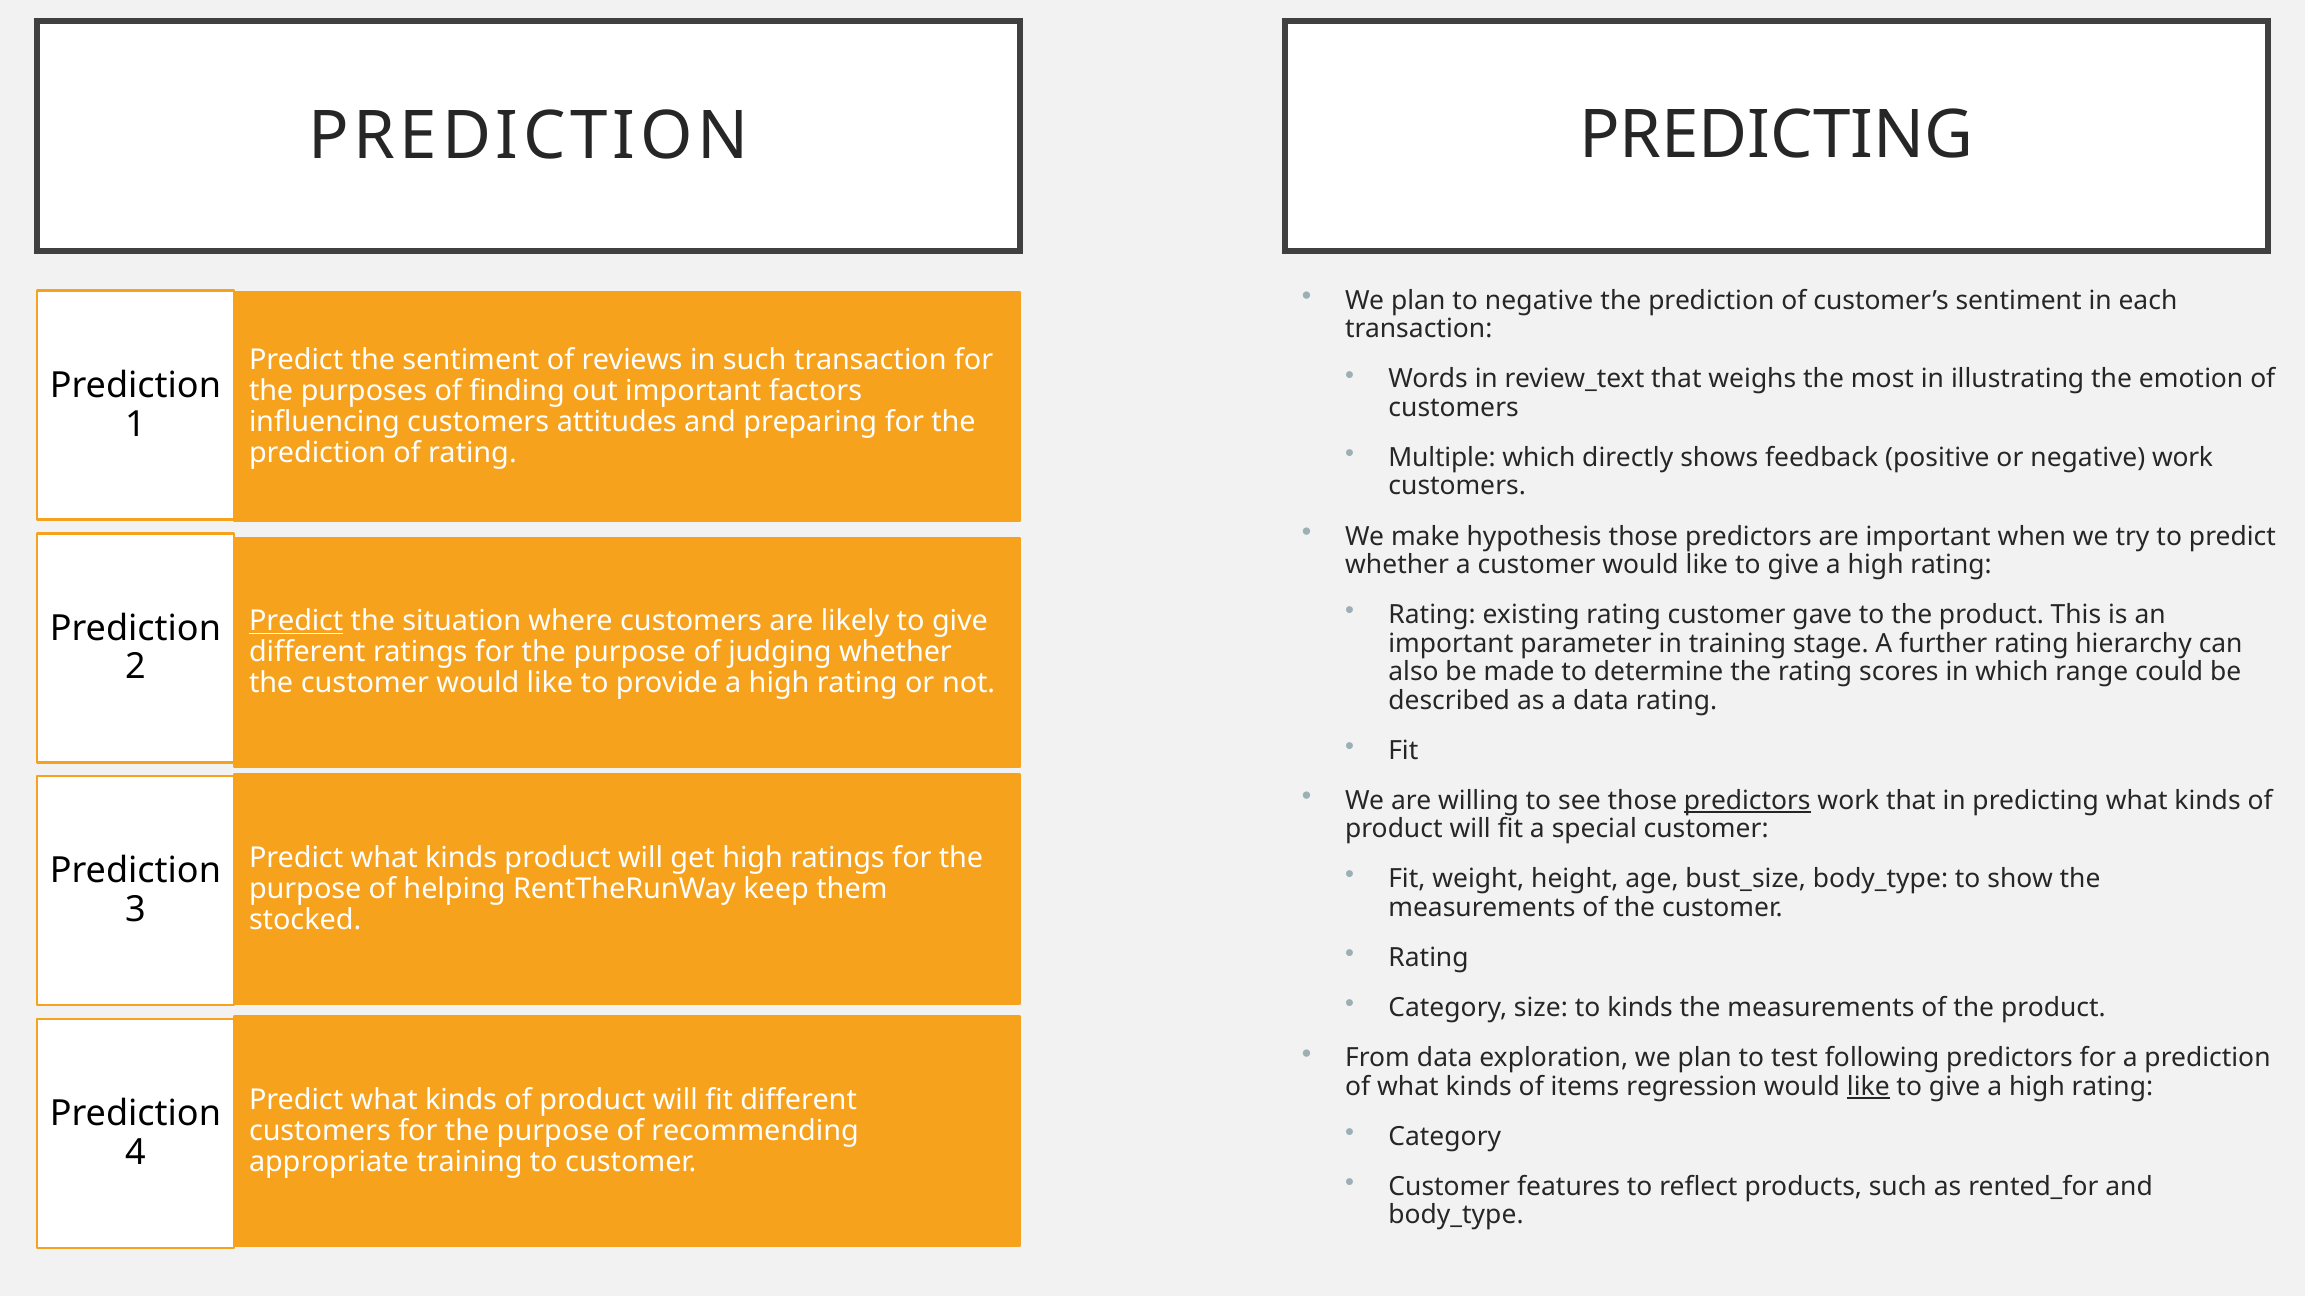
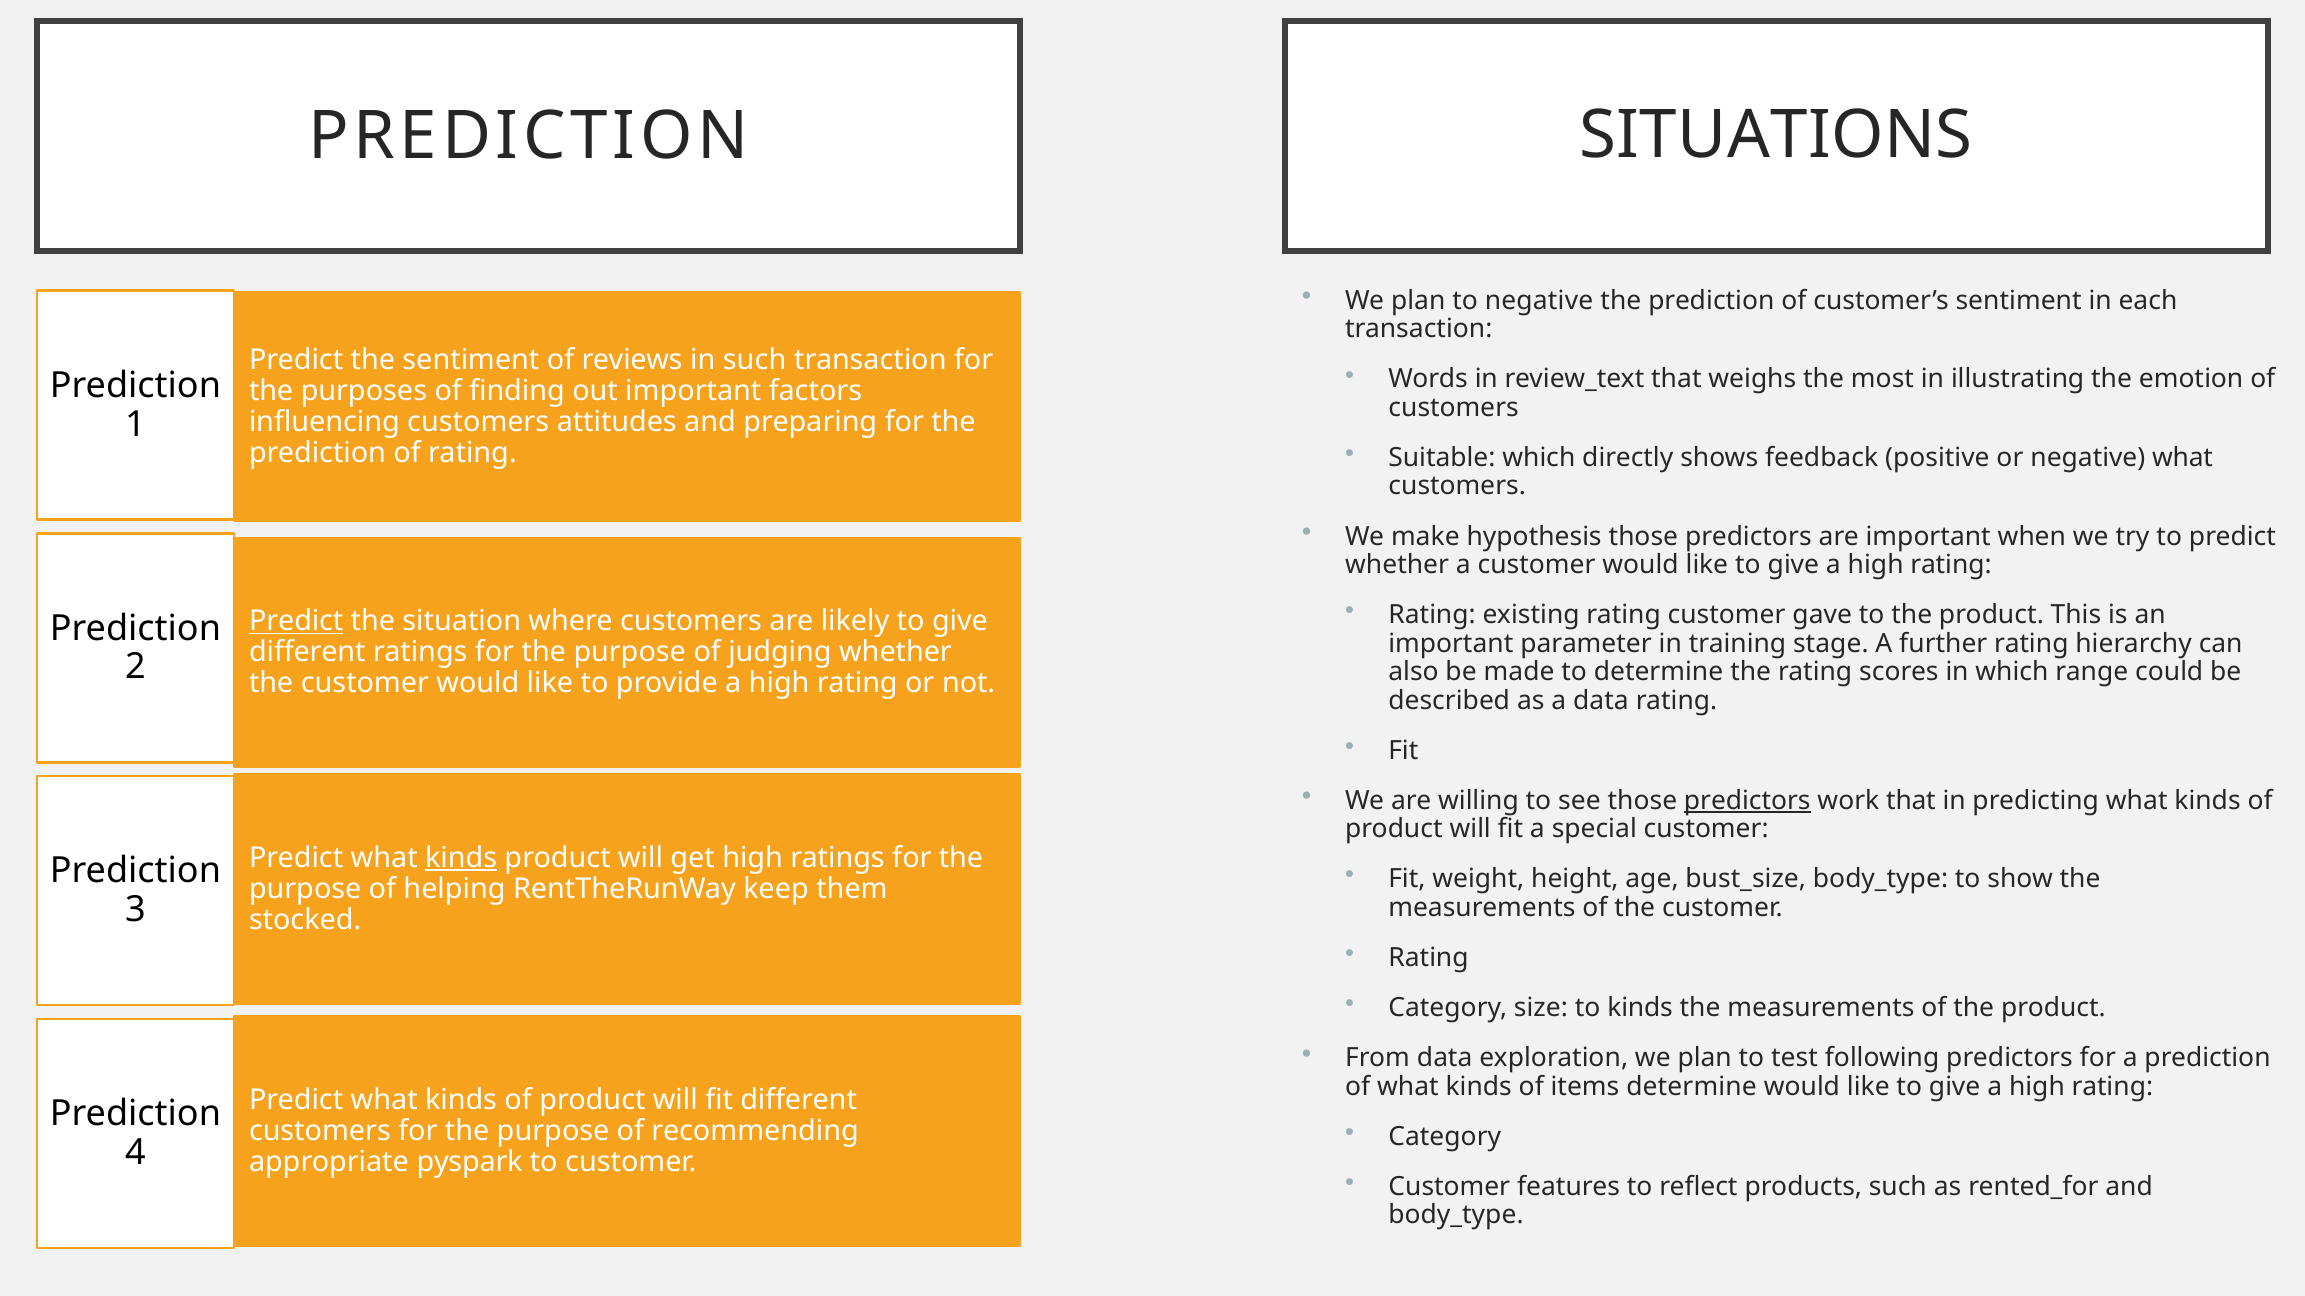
PREDICTING: PREDICTING -> SITUATIONS (1776, 136)
Multiple: Multiple -> Suitable (1442, 458)
negative work: work -> what (2183, 458)
kinds underline: none -> present (461, 858)
items regression: regression -> determine (1692, 1087)
like underline: present -> none (1868, 1087)
training: training -> pyspark (470, 1162)
